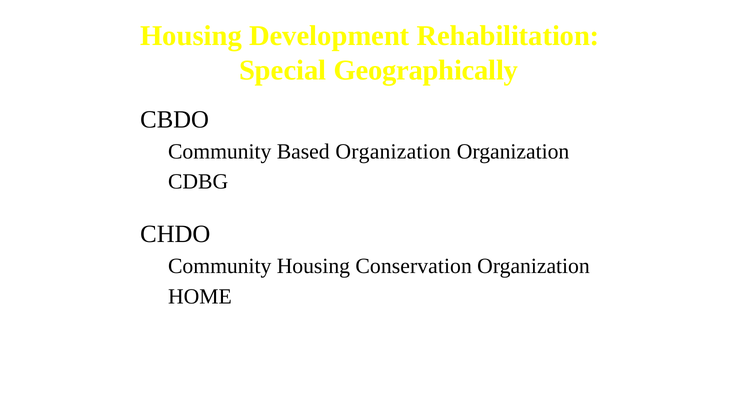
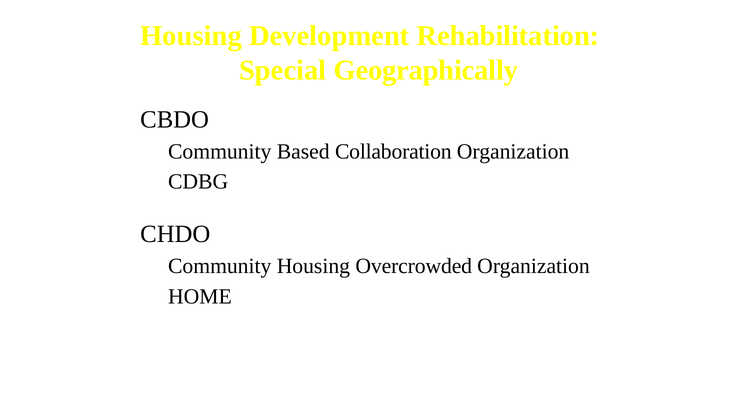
Based Organization: Organization -> Collaboration (393, 151)
Conservation: Conservation -> Overcrowded (414, 266)
